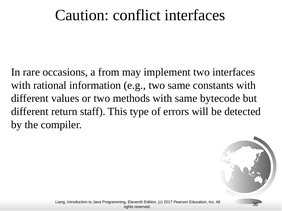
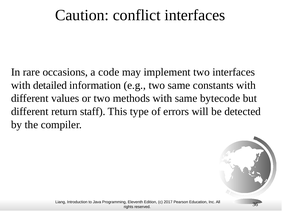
from: from -> code (109, 72)
rational: rational -> detailed (50, 85)
